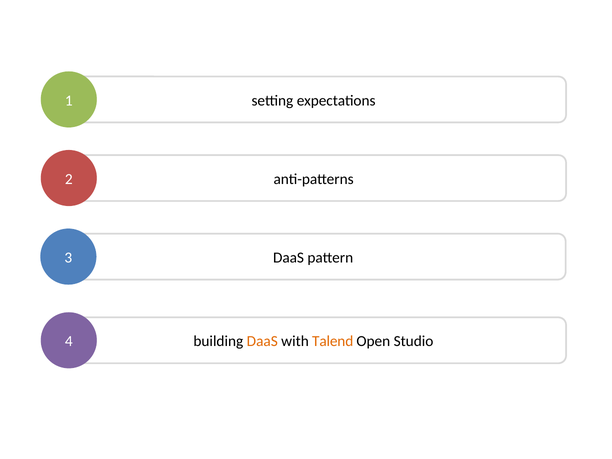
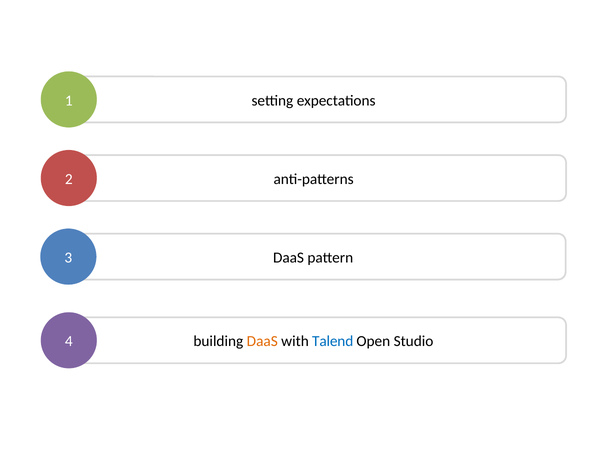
Talend colour: orange -> blue (333, 341)
